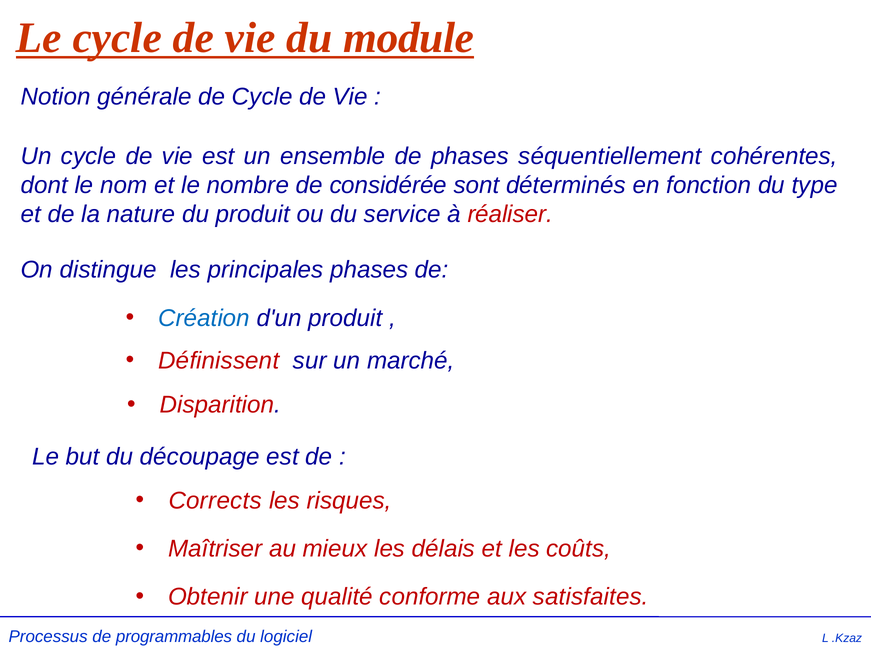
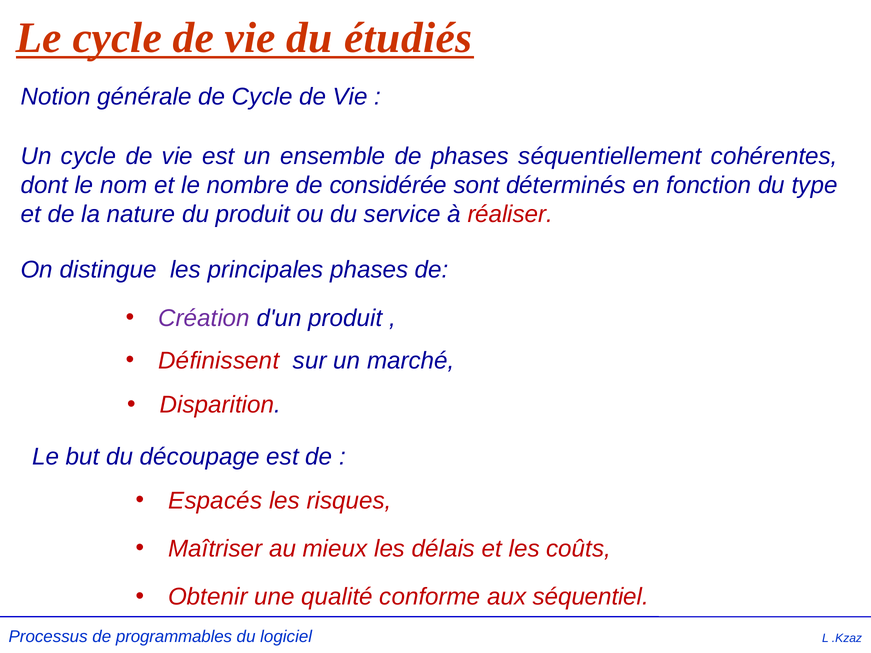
module: module -> étudiés (408, 38)
Création colour: blue -> purple (204, 318)
Corrects: Corrects -> Espacés (215, 501)
satisfaites: satisfaites -> séquentiel (591, 597)
